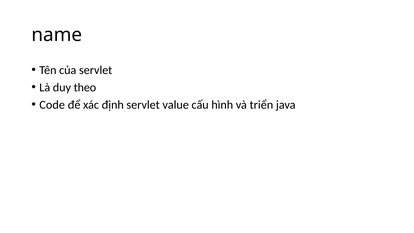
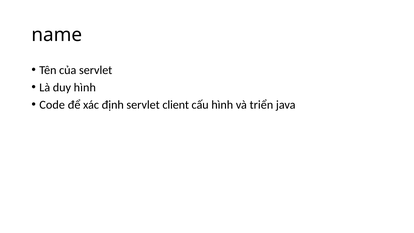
duy theo: theo -> hình (85, 87)
value: value -> client (176, 105)
